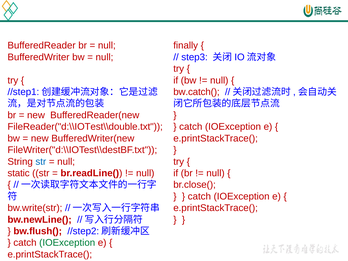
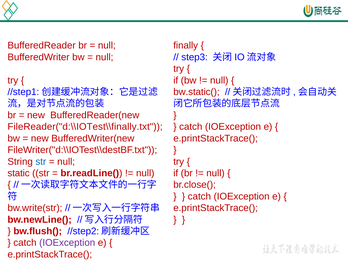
bw.catch(: bw.catch( -> bw.static( (196, 92)
FileReader("d:\\IOTest\\double.txt: FileReader("d:\\IOTest\\double.txt -> FileReader("d:\\IOTest\\finally.txt (85, 127)
IOException colour: green -> purple (67, 243)
